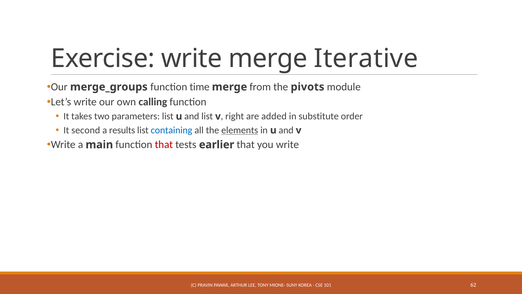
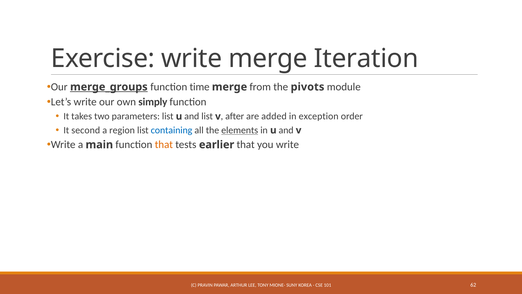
Iterative: Iterative -> Iteration (366, 58)
merge_groups underline: none -> present (109, 87)
calling: calling -> simply (153, 102)
right: right -> after (235, 116)
substitute: substitute -> exception (319, 116)
results: results -> region (122, 130)
that colour: red -> orange (164, 144)
